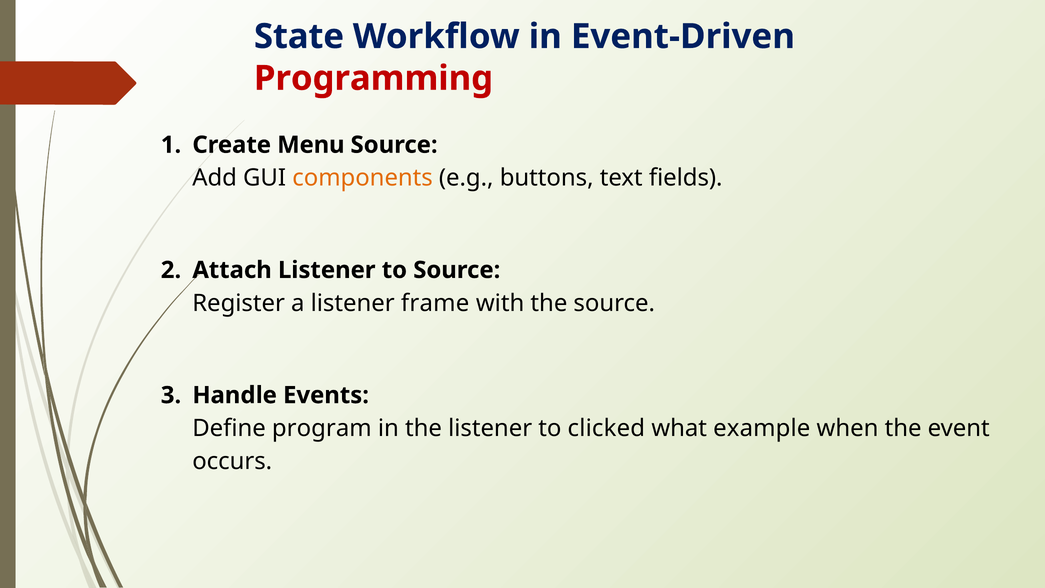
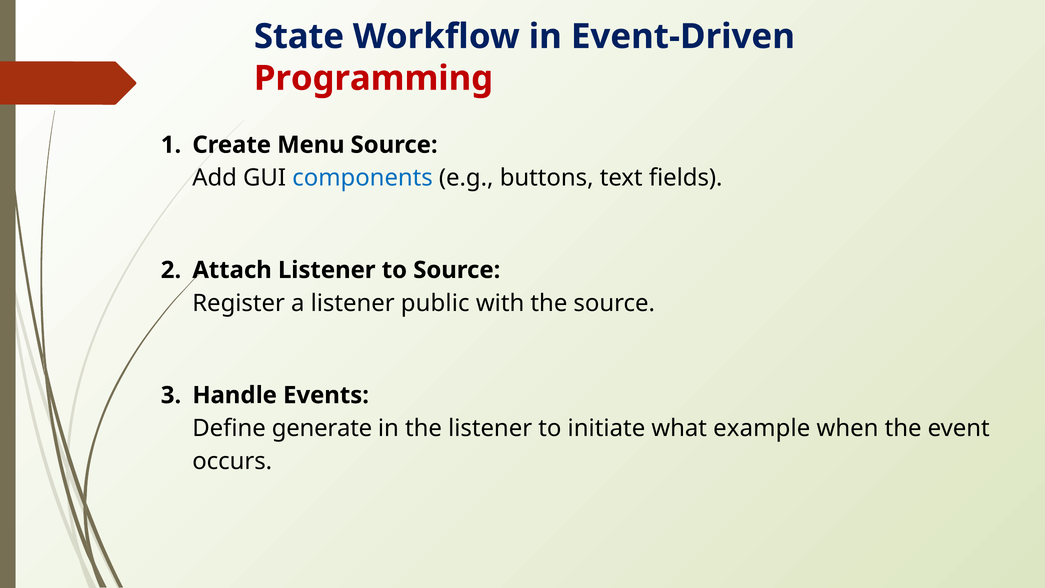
components colour: orange -> blue (363, 178)
frame: frame -> public (435, 303)
program: program -> generate (322, 428)
clicked: clicked -> initiate (606, 428)
